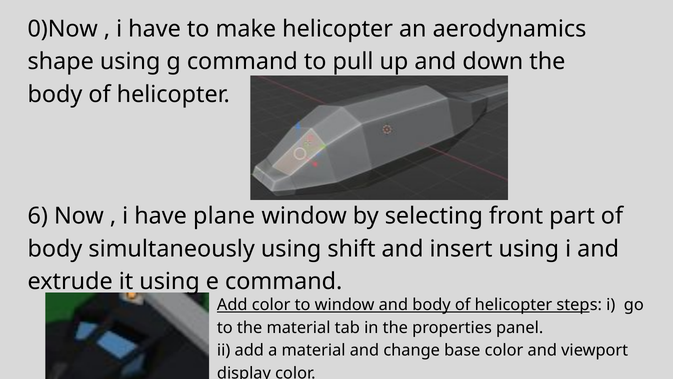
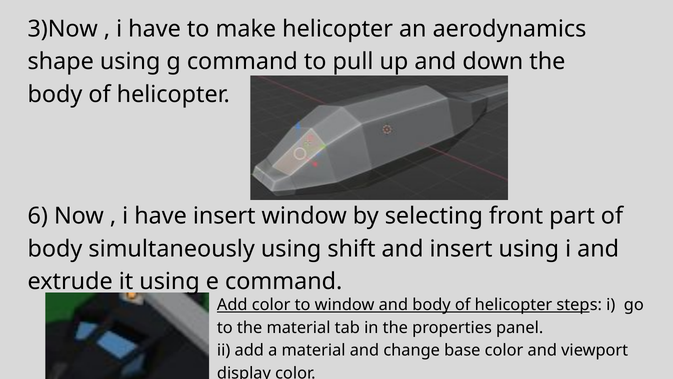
0)Now: 0)Now -> 3)Now (63, 29)
have plane: plane -> insert (224, 216)
